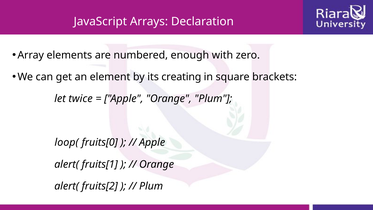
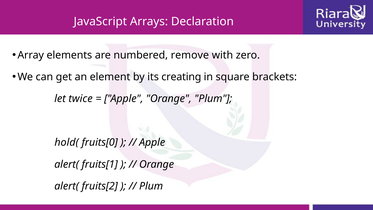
enough: enough -> remove (190, 55)
loop(: loop( -> hold( (67, 142)
